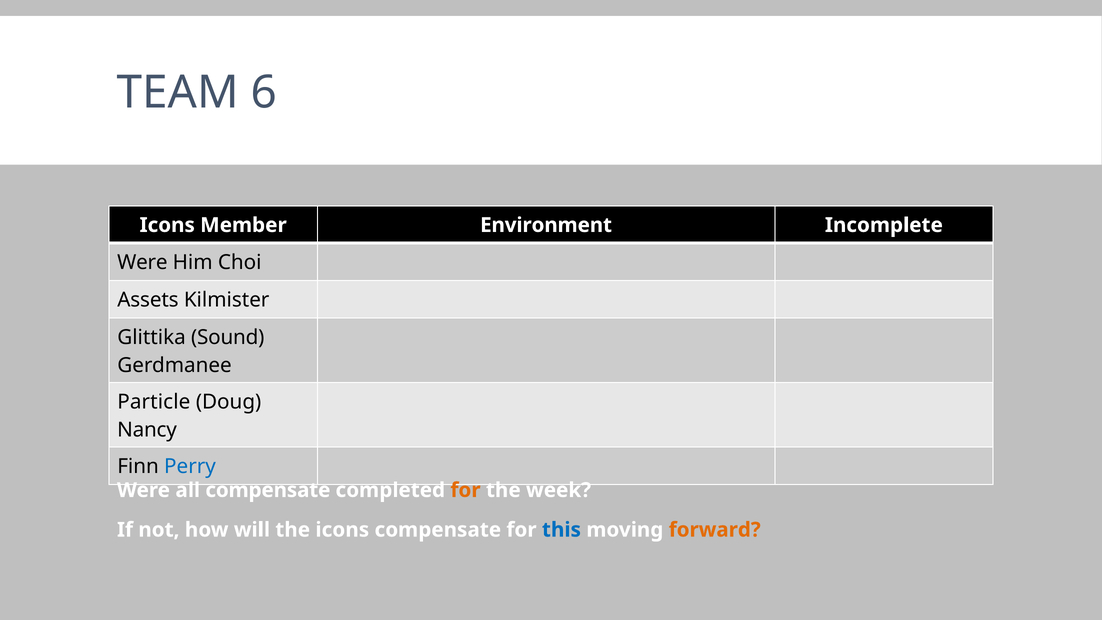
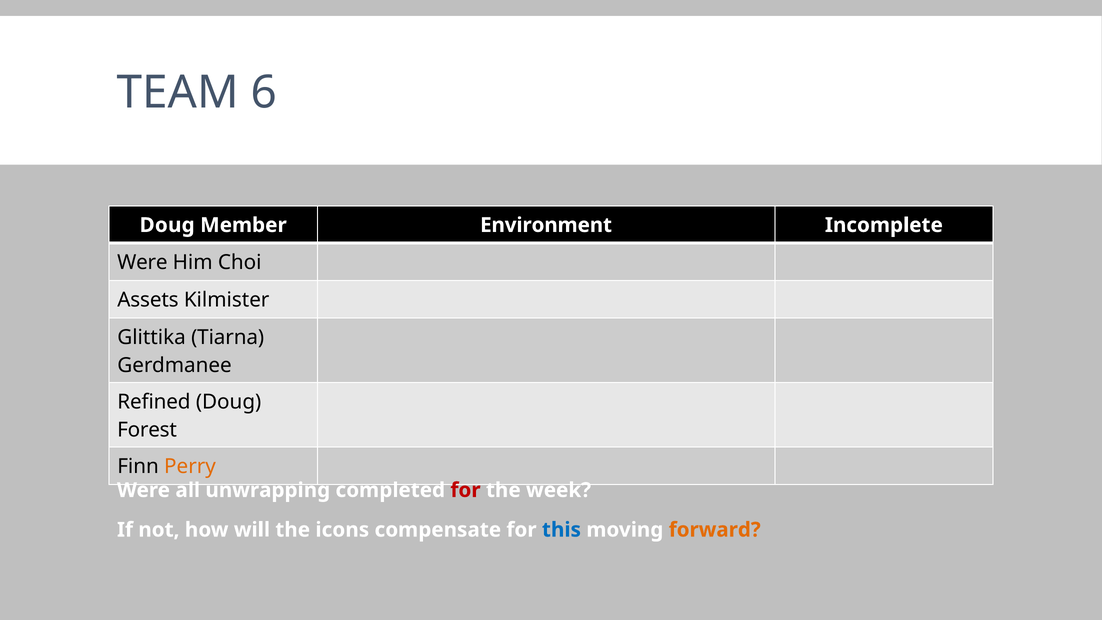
Icons: Icons -> Doug (167, 225)
Sound: Sound -> Tiarna (228, 337)
Particle: Particle -> Refined (154, 402)
Nancy: Nancy -> Forest (147, 430)
Perry colour: blue -> orange (190, 466)
all compensate: compensate -> unwrapping (268, 490)
for colour: orange -> red (466, 490)
